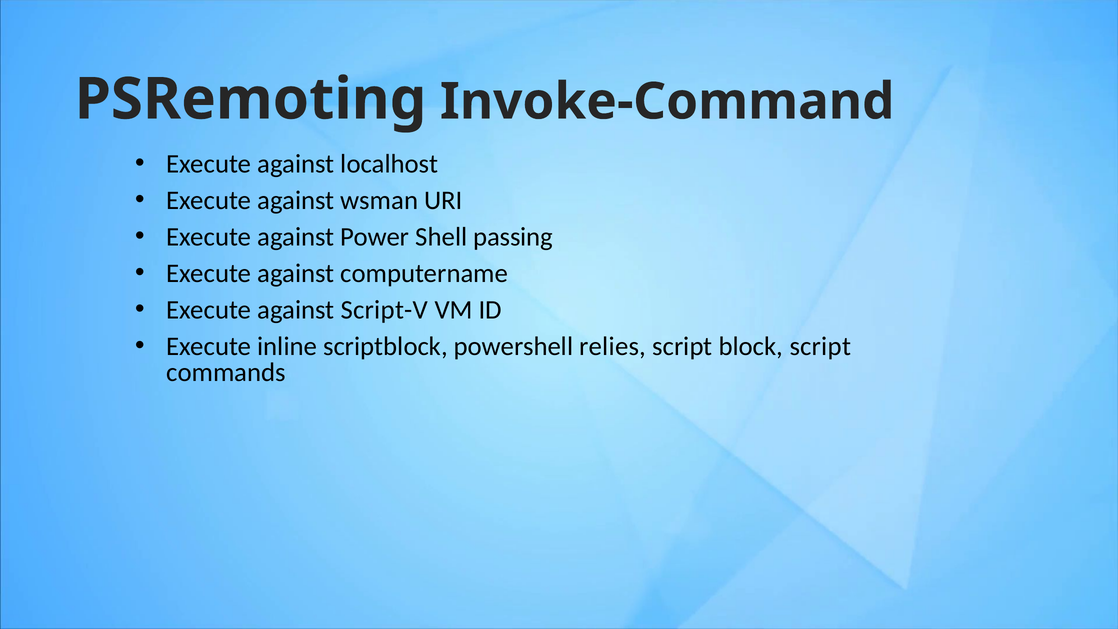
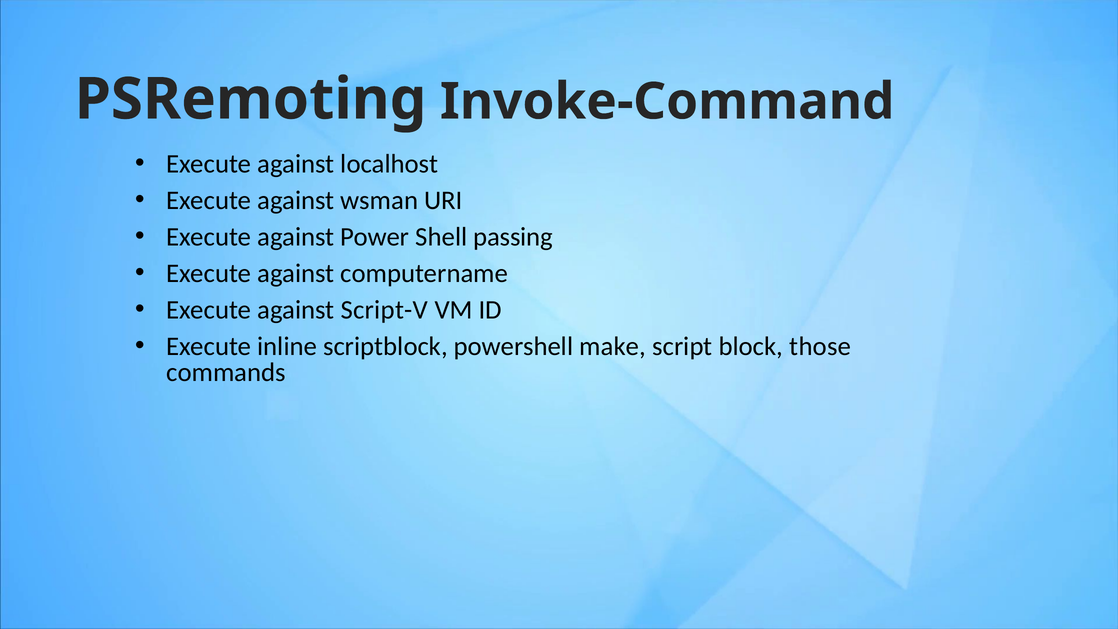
relies: relies -> make (613, 346)
block script: script -> those (820, 346)
